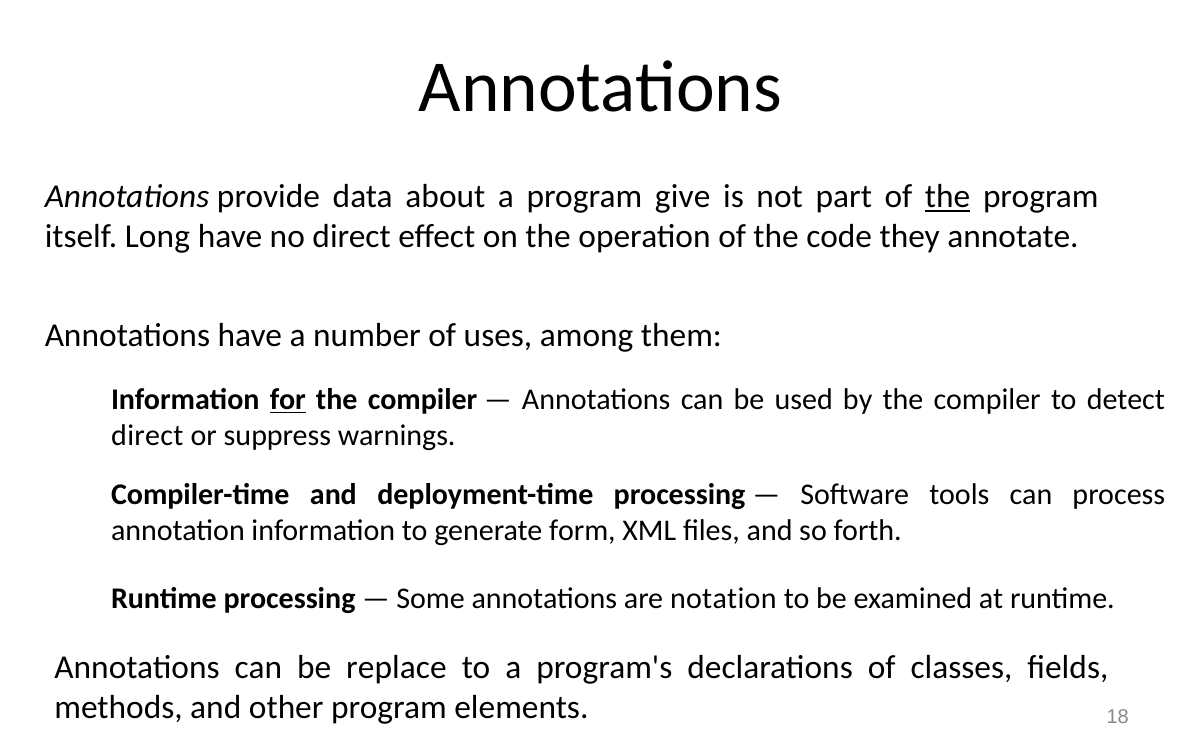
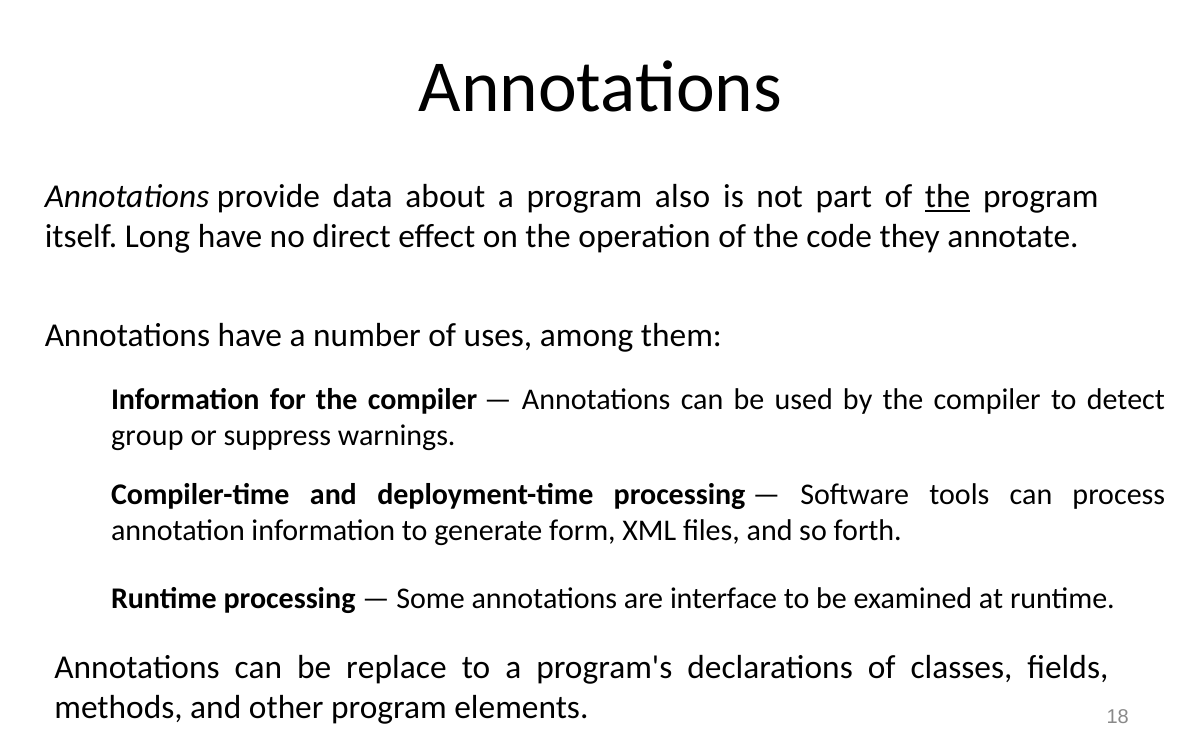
give: give -> also (683, 197)
for underline: present -> none (288, 400)
direct: direct -> group (147, 436)
notation: notation -> interface (724, 599)
